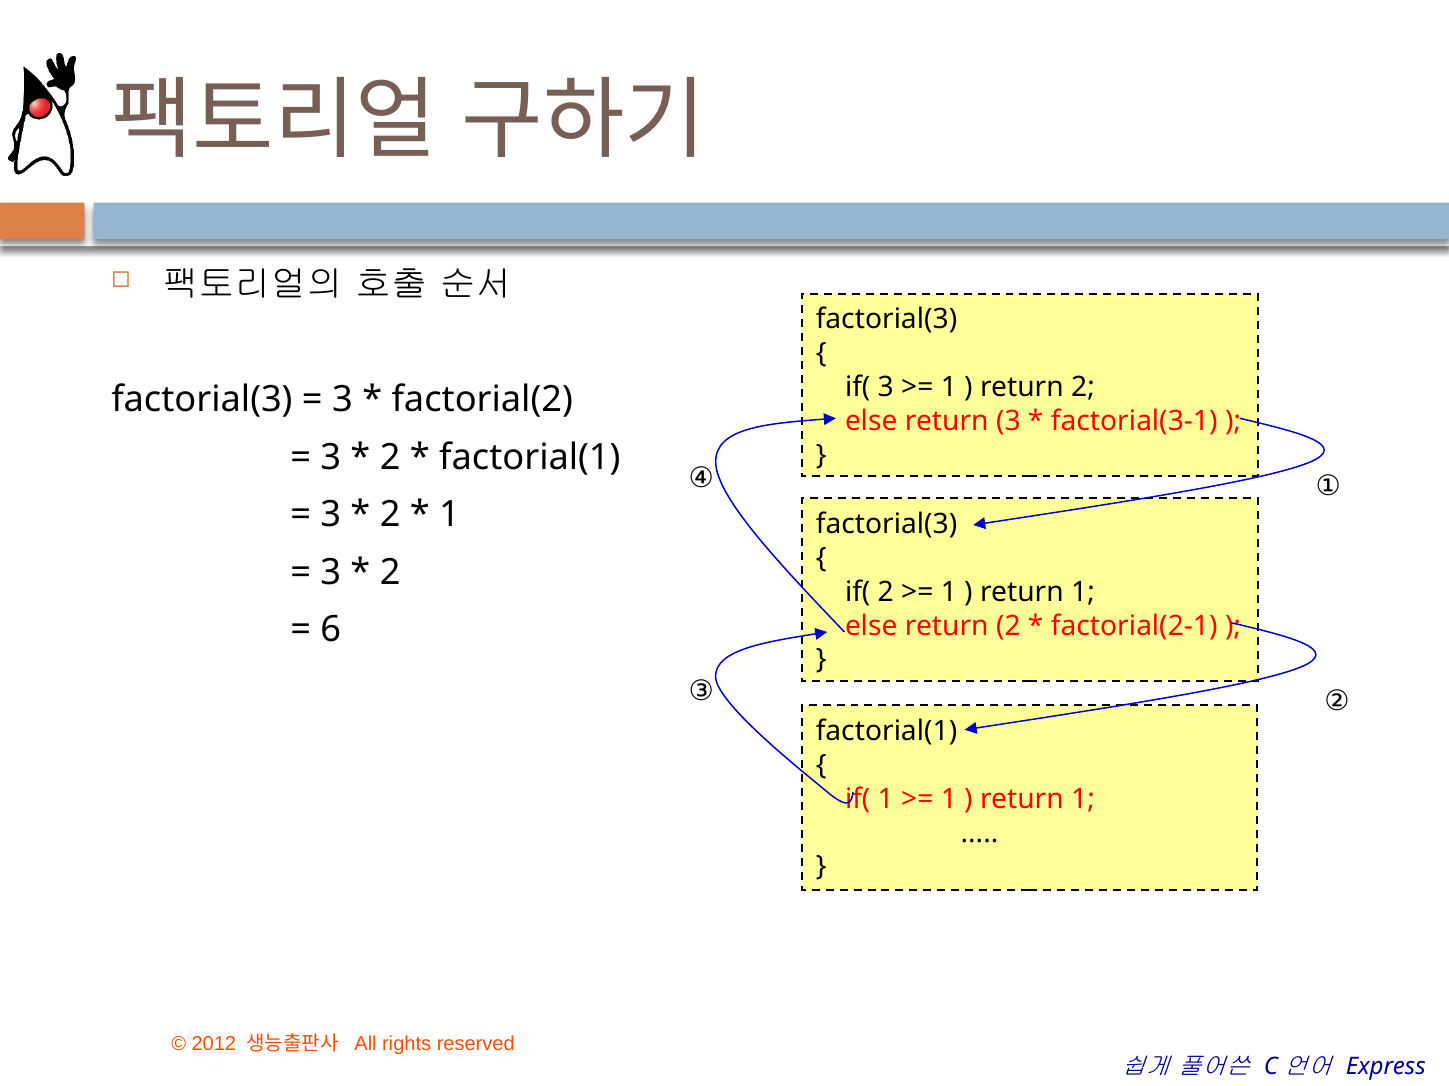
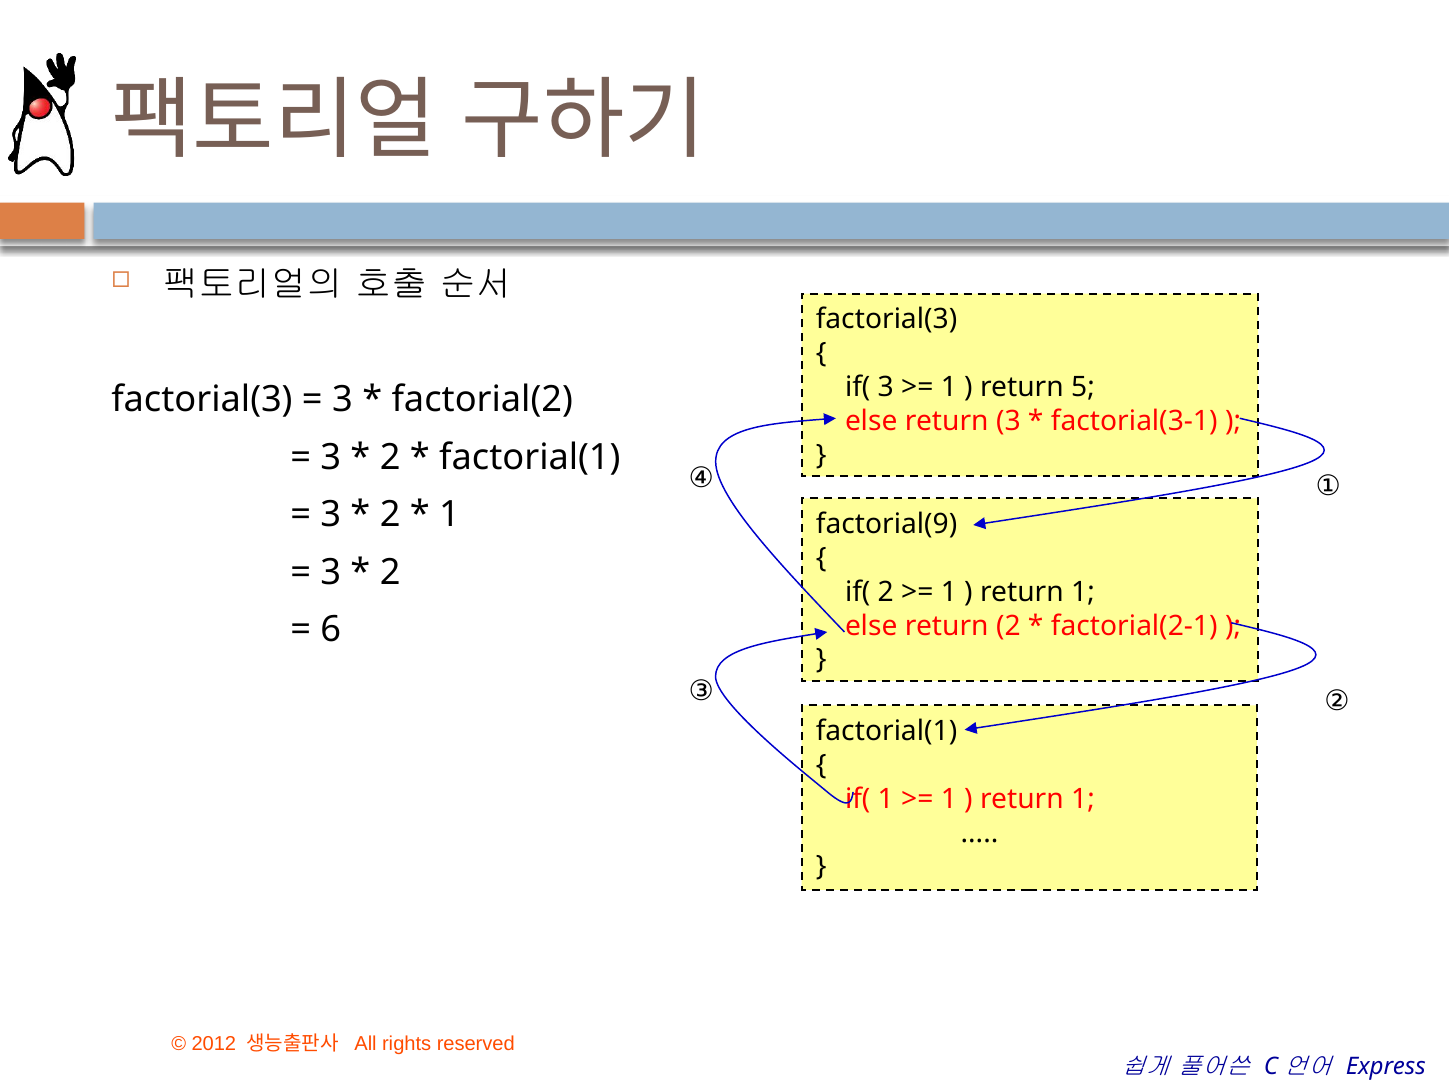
2: 2 -> 5 (1083, 388)
factorial(3: factorial(3 -> factorial(9 (887, 525)
